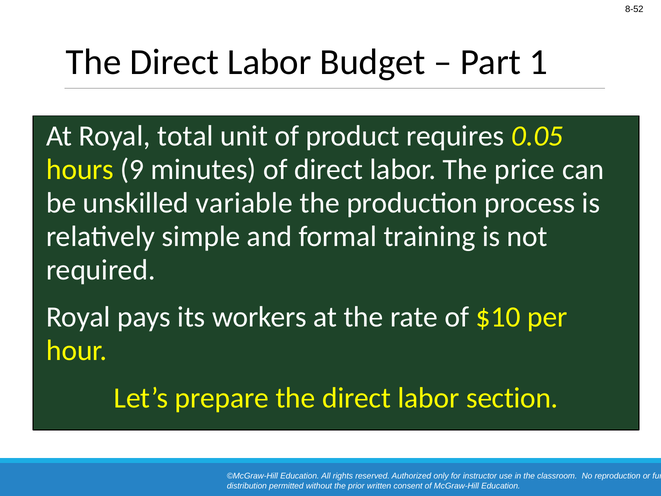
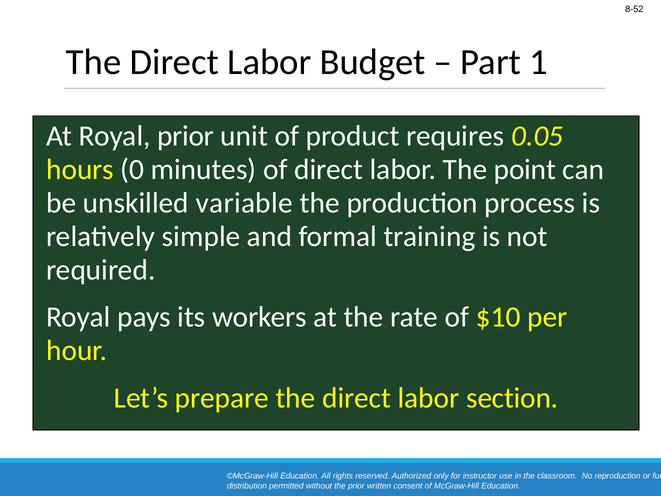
Royal total: total -> prior (186, 136)
9: 9 -> 0 (132, 169)
price: price -> point (525, 169)
